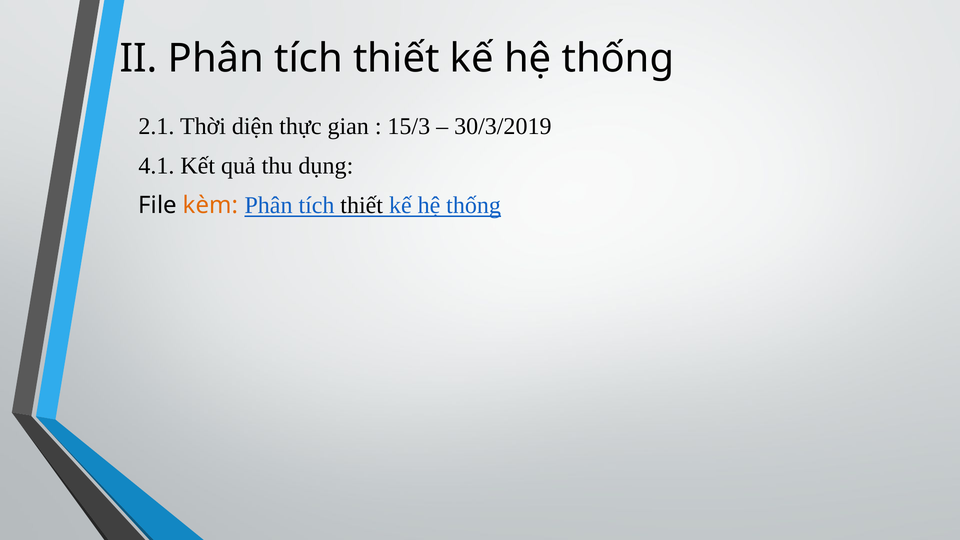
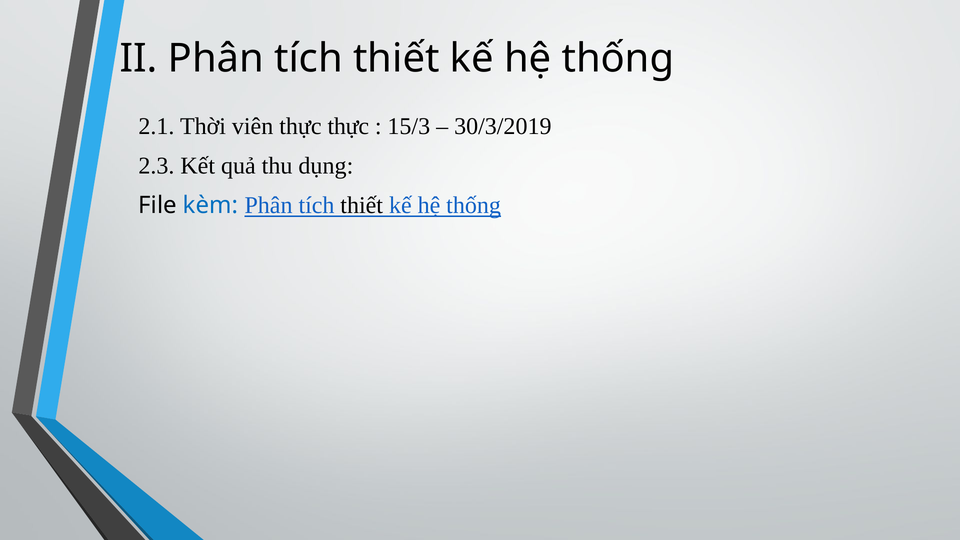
diện: diện -> viên (253, 126)
thực gian: gian -> thực (348, 126)
4.1: 4.1 -> 2.3 (156, 166)
kèm colour: orange -> blue (211, 206)
